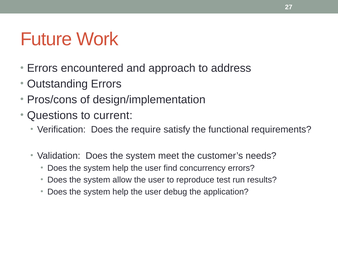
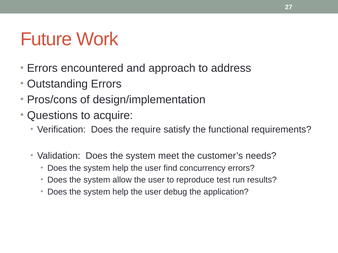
current: current -> acquire (113, 116)
